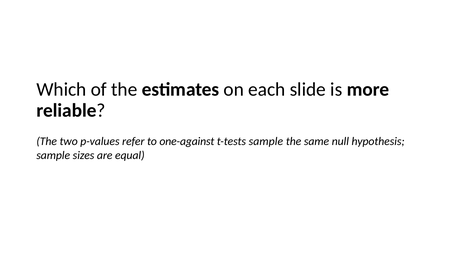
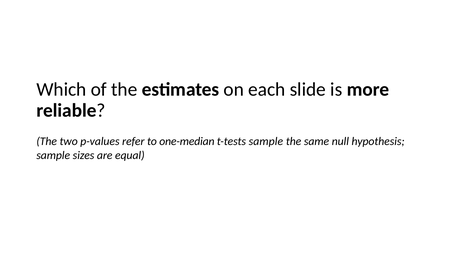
one-against: one-against -> one-median (187, 141)
